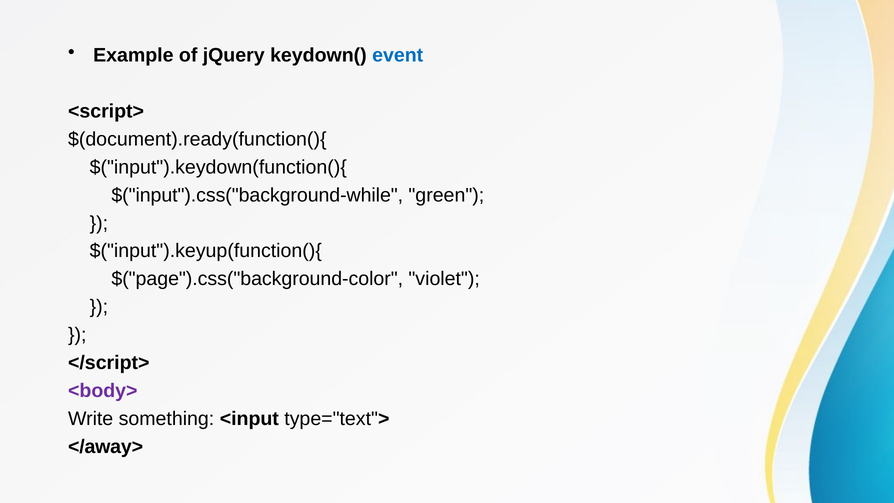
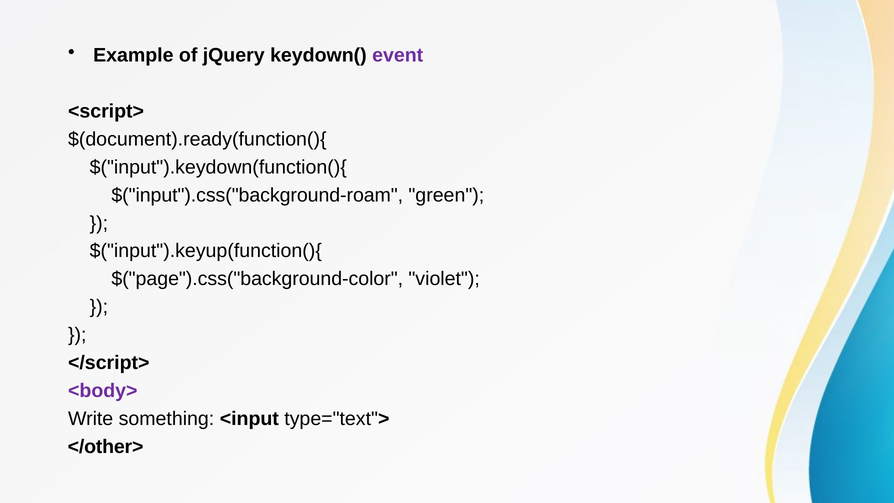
event colour: blue -> purple (398, 55)
$("input").css("background-while: $("input").css("background-while -> $("input").css("background-roam (257, 195)
</away>: </away> -> </other> (106, 446)
